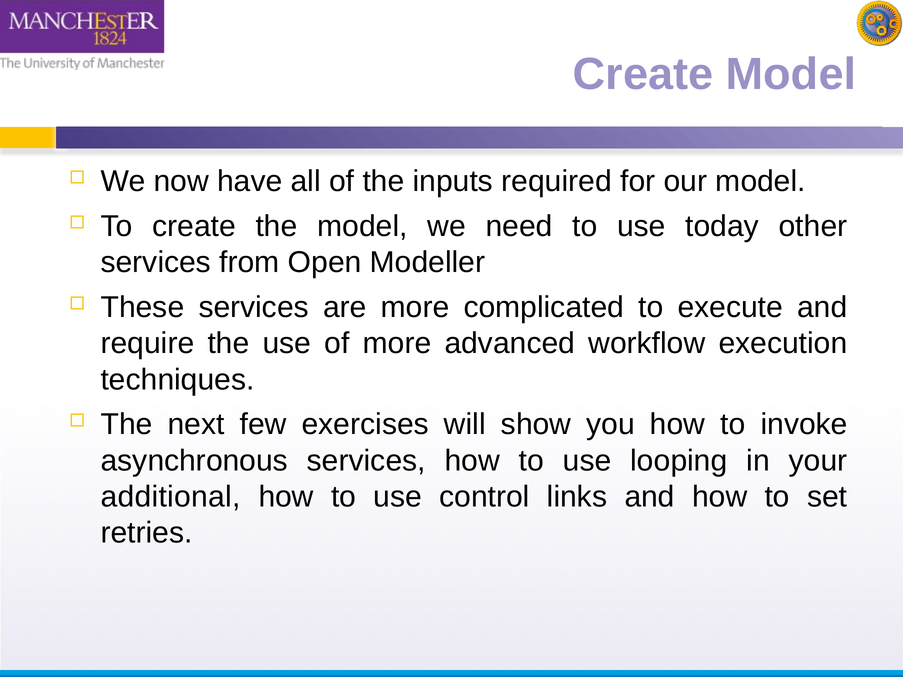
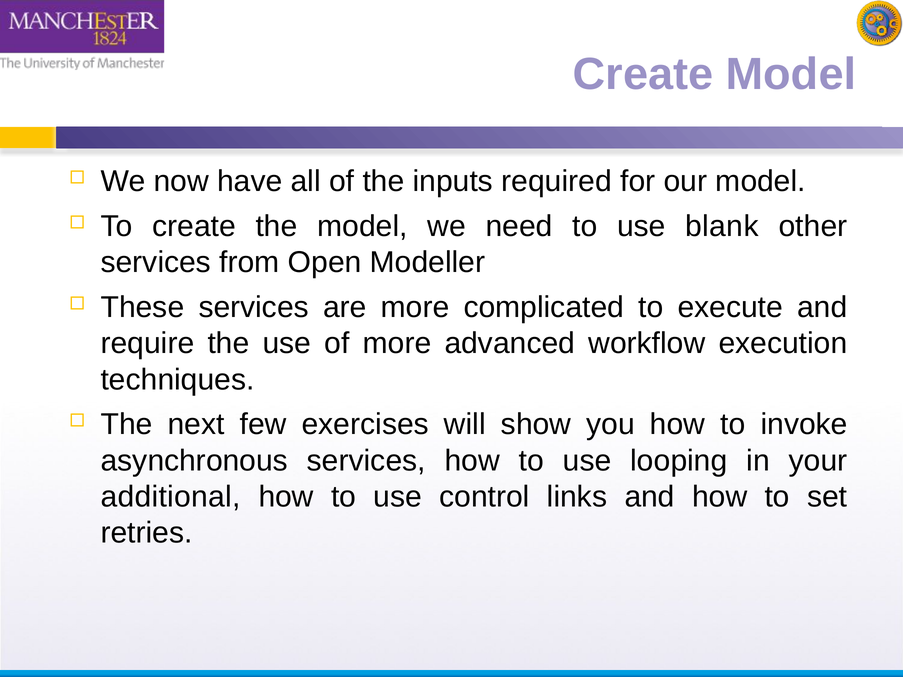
today: today -> blank (722, 227)
